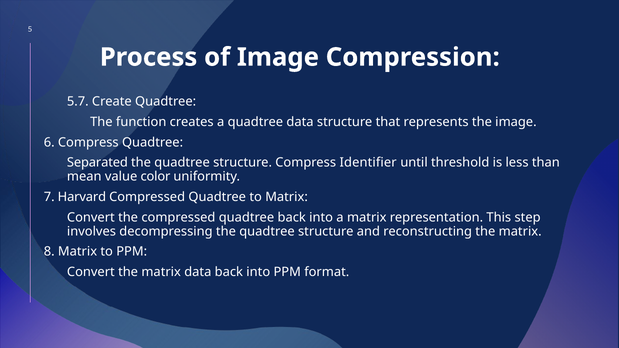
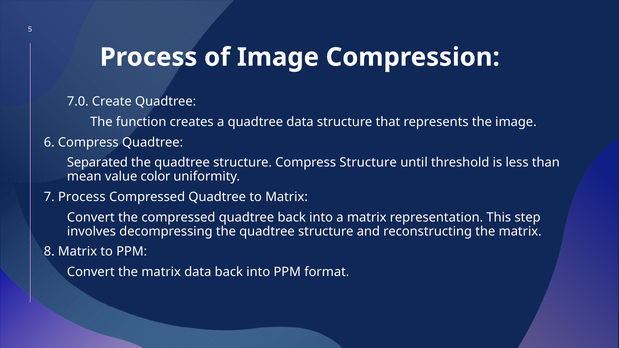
5.7: 5.7 -> 7.0 (78, 102)
Compress Identifier: Identifier -> Structure (368, 163)
7 Harvard: Harvard -> Process (82, 197)
